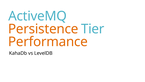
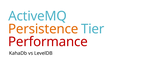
Performance colour: orange -> red (48, 42)
